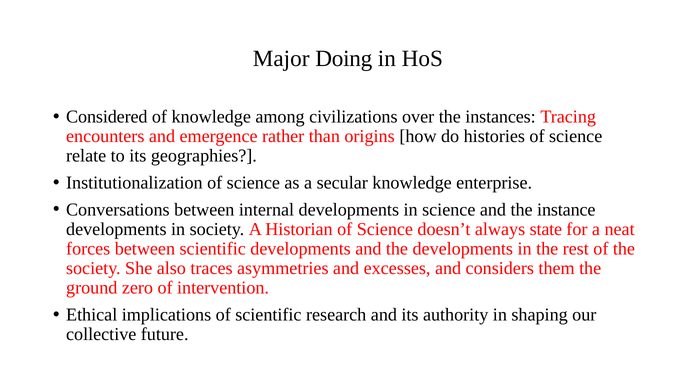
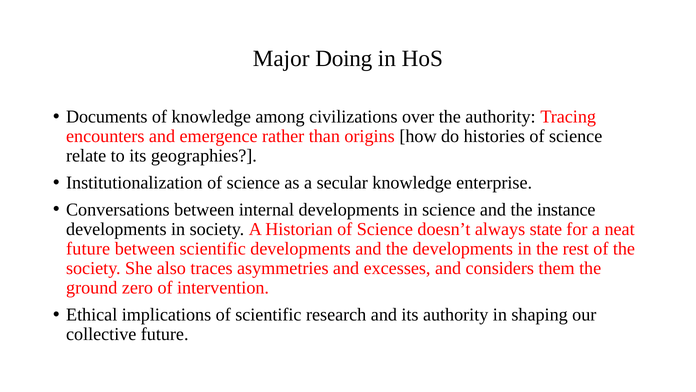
Considered: Considered -> Documents (107, 117)
the instances: instances -> authority (500, 117)
forces: forces -> future (88, 248)
